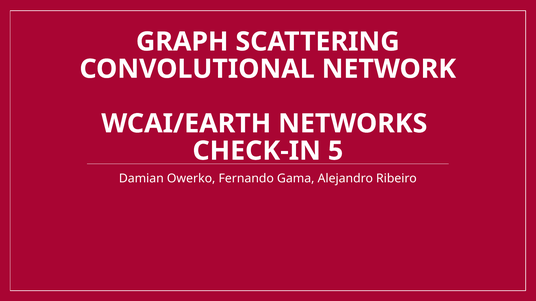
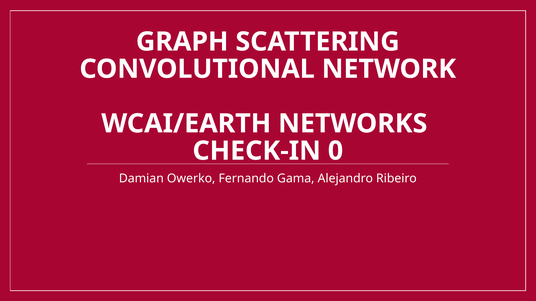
5: 5 -> 0 (336, 151)
